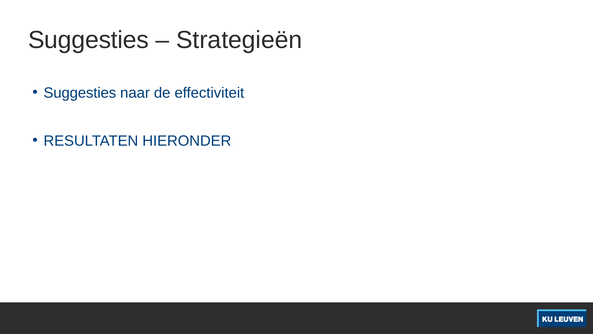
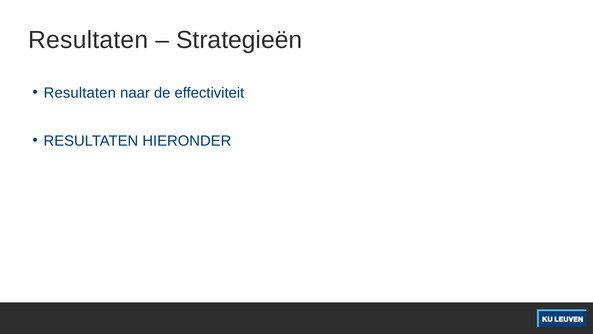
Suggesties: Suggesties -> Resultaten (88, 40)
Suggesties: Suggesties -> Resultaten (80, 93)
